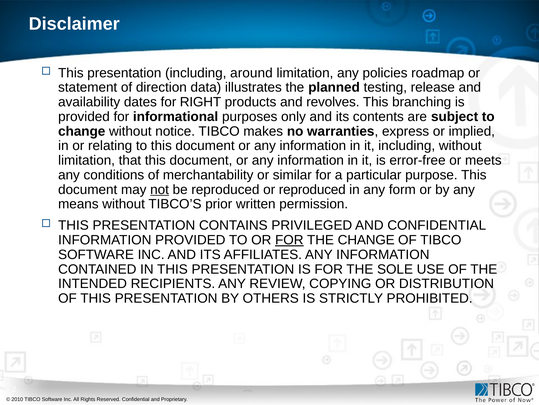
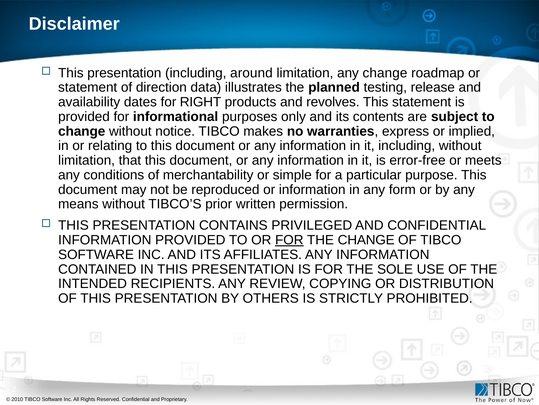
any policies: policies -> change (385, 73)
This branching: branching -> statement (422, 102)
similar: similar -> simple (292, 175)
not underline: present -> none (160, 189)
or reproduced: reproduced -> information (312, 189)
